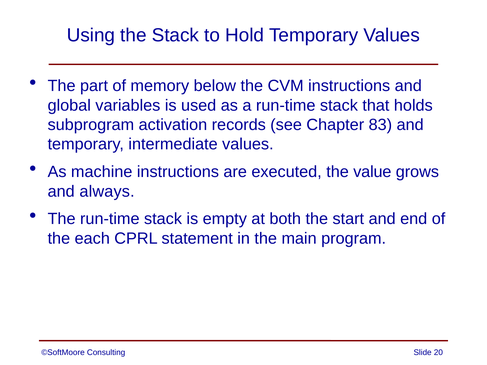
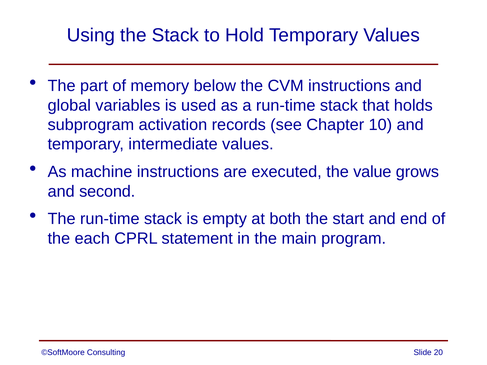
83: 83 -> 10 (380, 125)
always: always -> second (107, 191)
